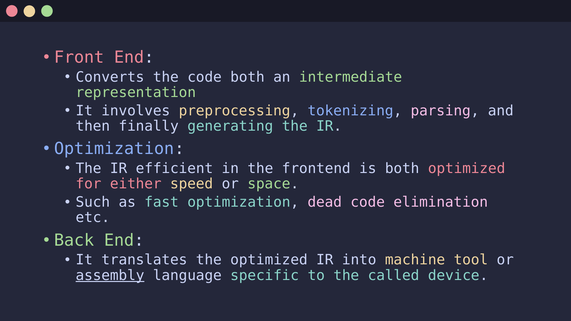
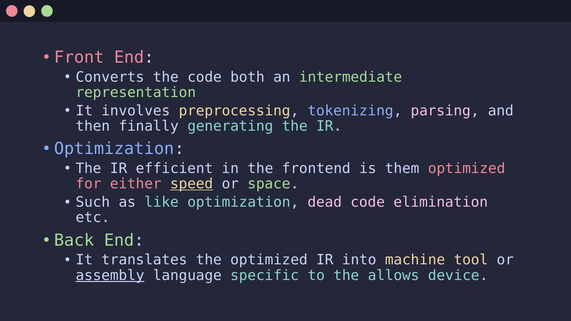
is both: both -> them (402, 169)
speed underline: none -> present (192, 184)
fast: fast -> like (162, 202)
called: called -> allows (394, 275)
